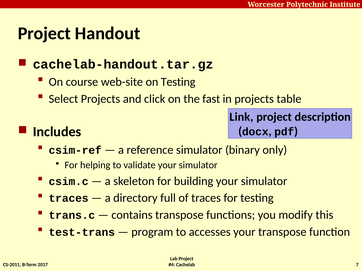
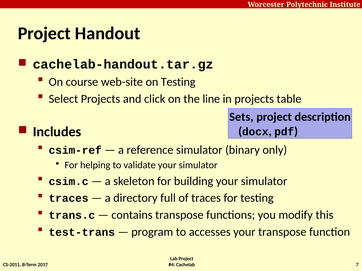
fast: fast -> line (211, 99)
Link: Link -> Sets (241, 117)
